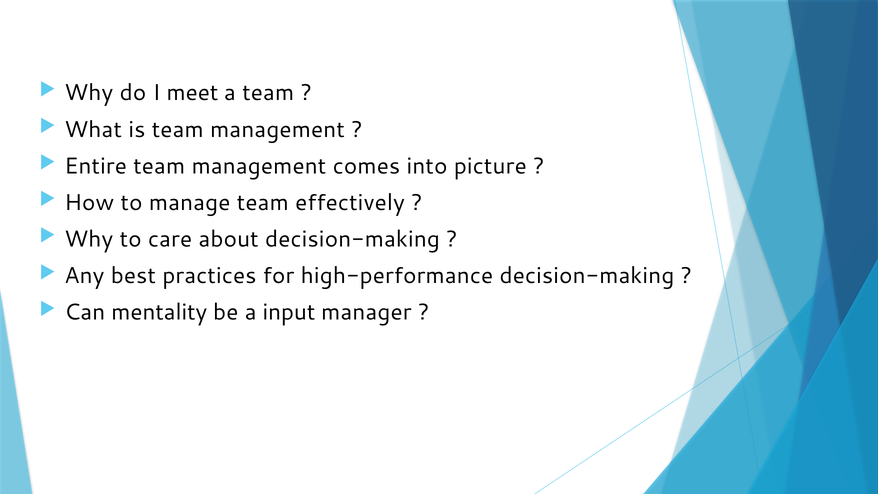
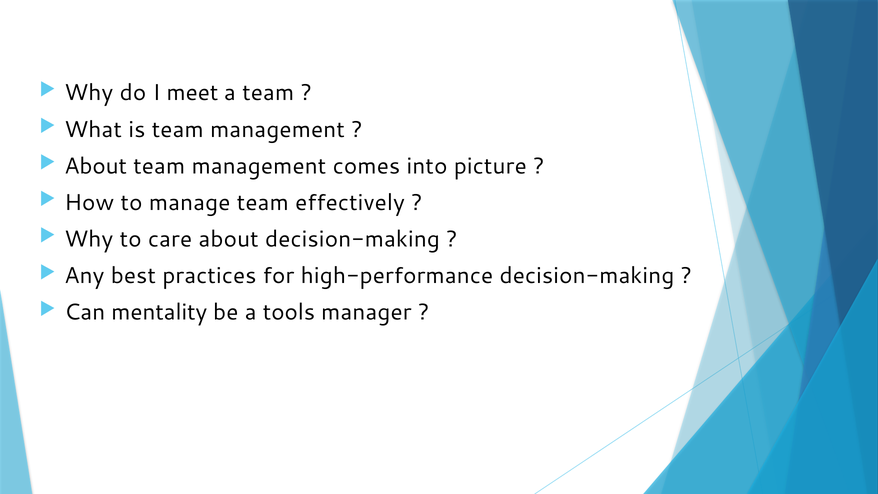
Entire: Entire -> About (96, 166)
input: input -> tools (289, 312)
